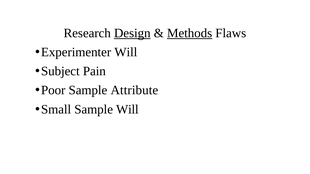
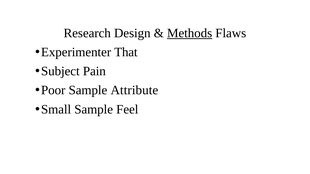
Design underline: present -> none (132, 33)
Experimenter Will: Will -> That (126, 52)
Sample Will: Will -> Feel (127, 110)
